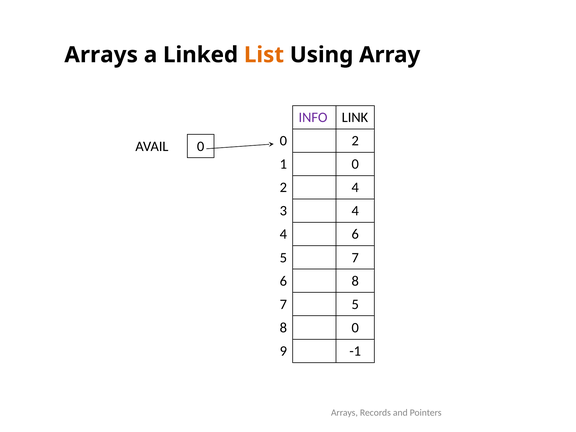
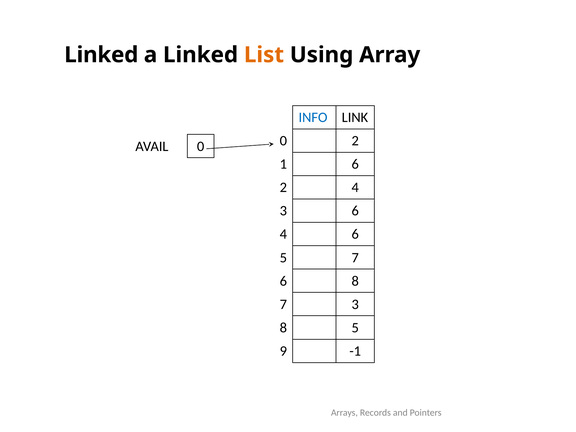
Arrays: Arrays -> Linked (101, 55)
INFO colour: purple -> blue (313, 117)
1 0: 0 -> 6 (355, 164)
3 4: 4 -> 6 (355, 211)
7 5: 5 -> 3 (355, 304)
8 0: 0 -> 5 (355, 328)
